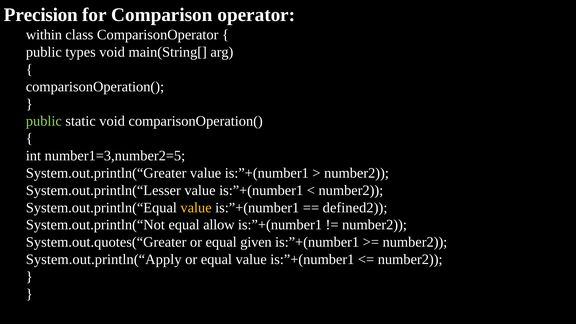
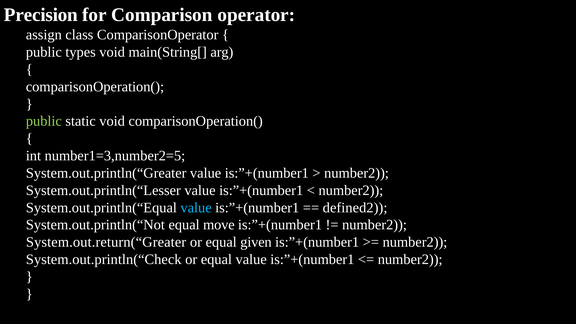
within: within -> assign (44, 35)
value colour: yellow -> light blue (196, 208)
allow: allow -> move (219, 225)
System.out.quotes(“Greater: System.out.quotes(“Greater -> System.out.return(“Greater (106, 242)
System.out.println(“Apply: System.out.println(“Apply -> System.out.println(“Check (104, 259)
